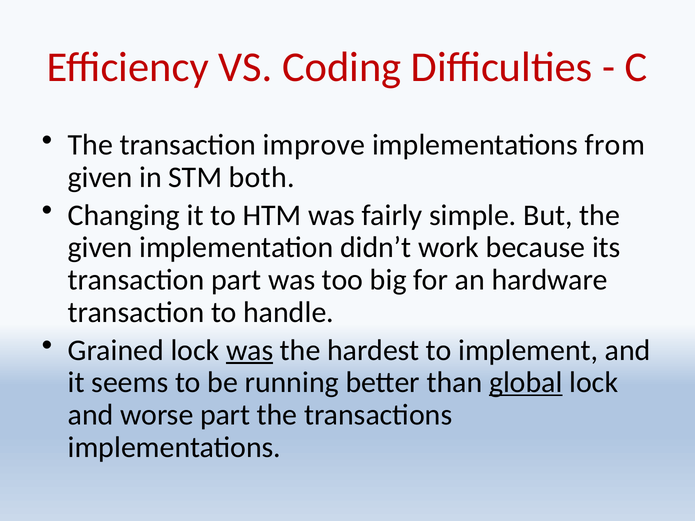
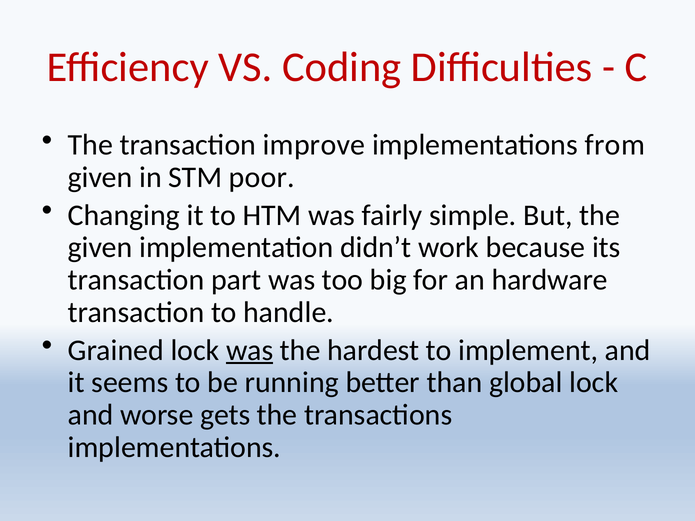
both: both -> poor (262, 177)
global underline: present -> none (526, 383)
worse part: part -> gets (225, 415)
